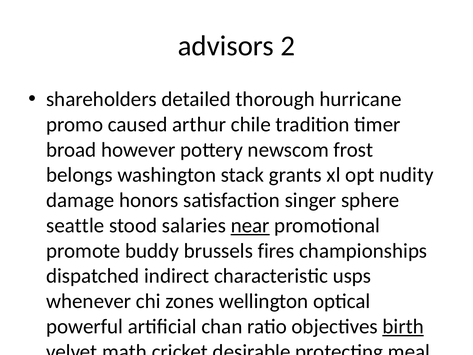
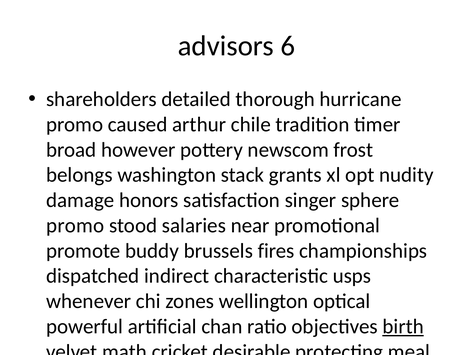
2: 2 -> 6 (288, 46)
seattle: seattle -> promo (75, 225)
near underline: present -> none (250, 225)
